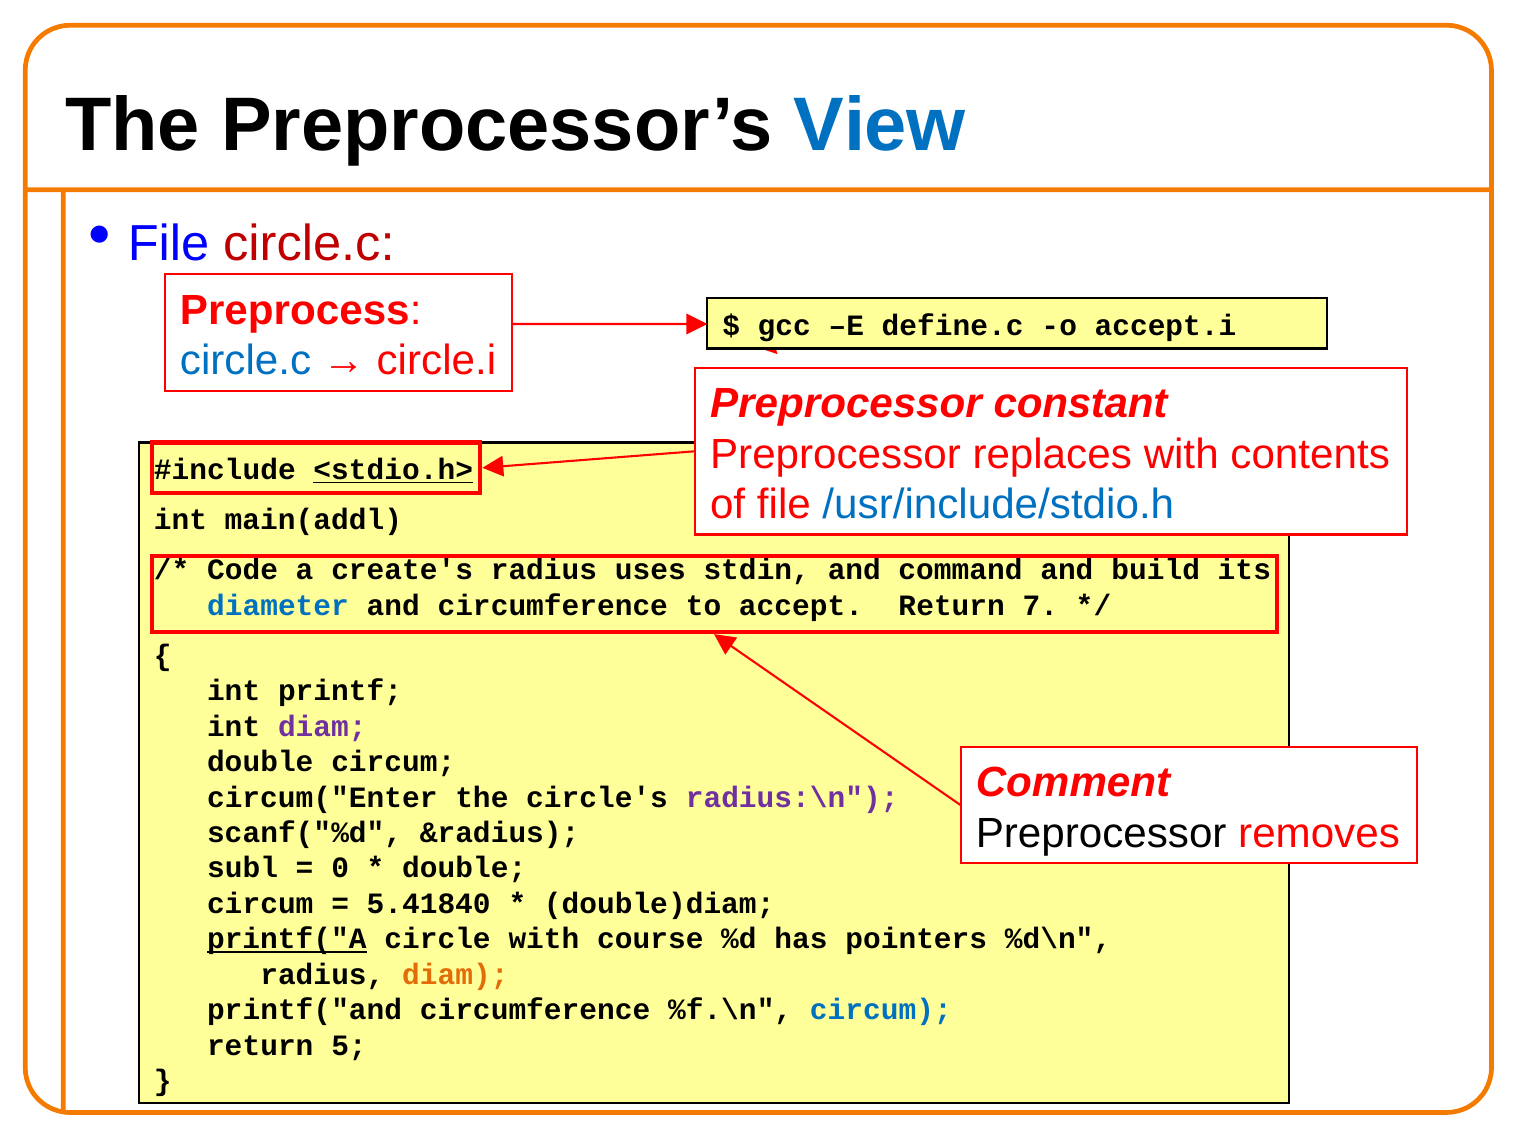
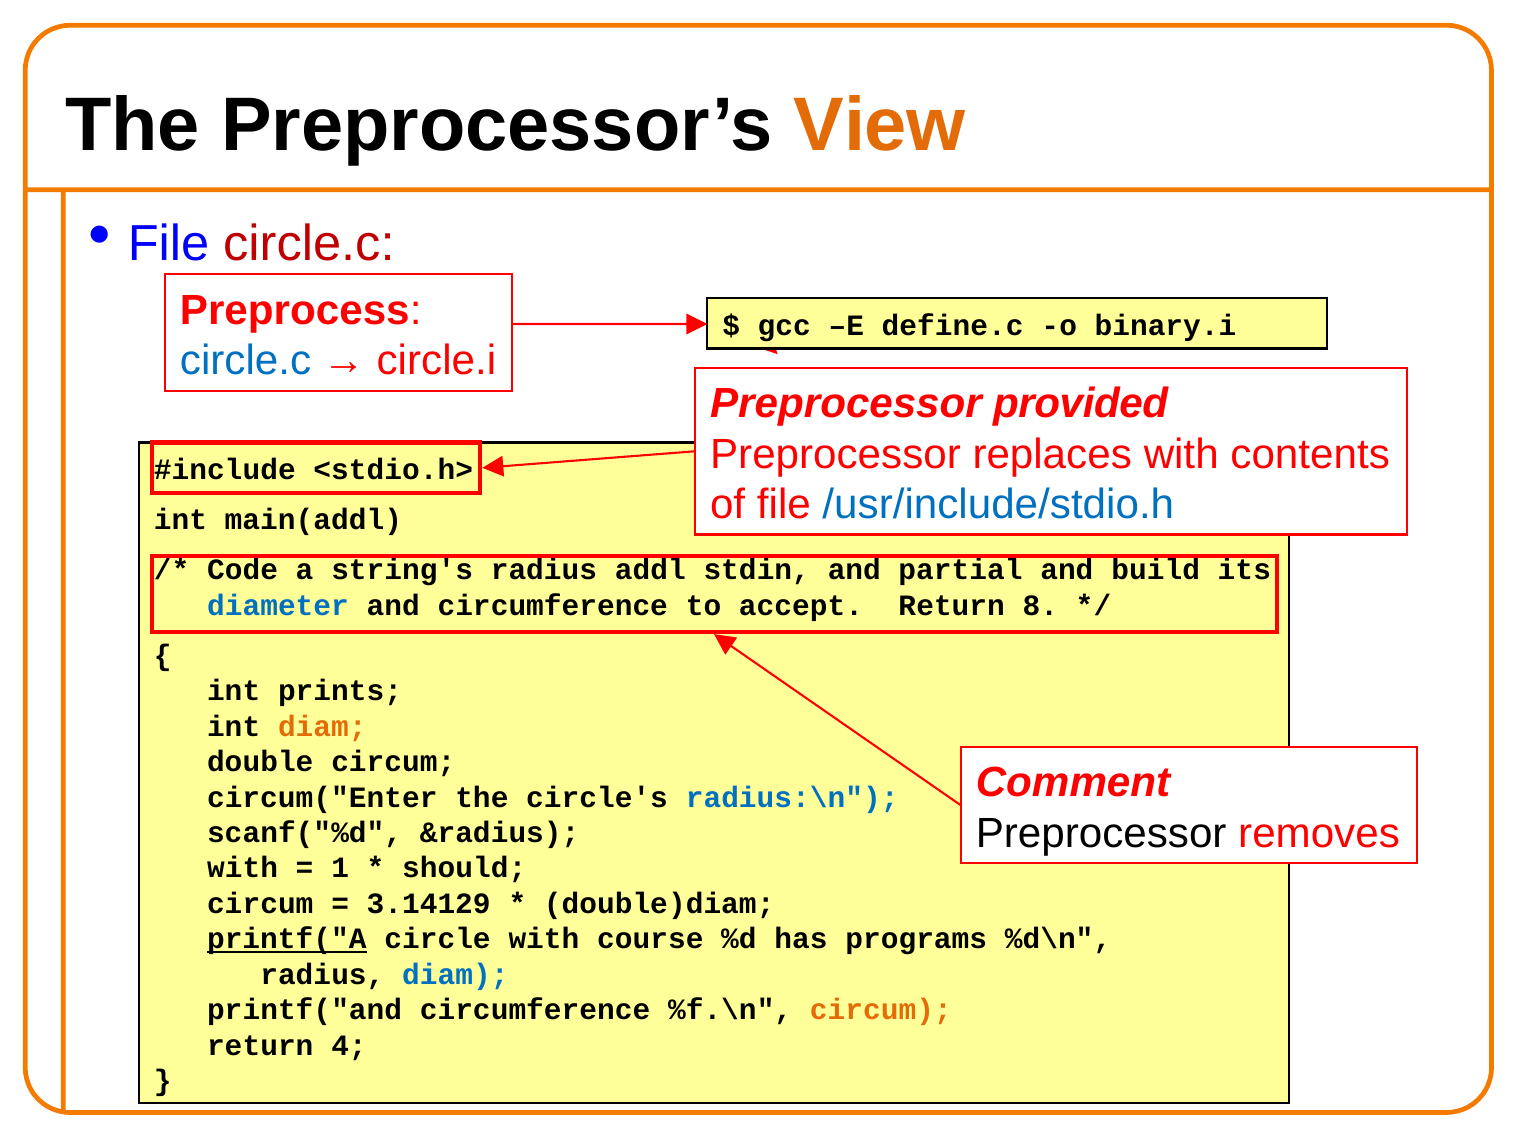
View colour: blue -> orange (880, 125)
accept.i: accept.i -> binary.i (1165, 325)
constant: constant -> provided (1081, 403)
<stdio.h> underline: present -> none (393, 470)
create's: create's -> string's (402, 570)
uses: uses -> addl (650, 570)
command: command -> partial (961, 570)
7: 7 -> 8 (1040, 605)
printf: printf -> prints (340, 691)
diam colour: purple -> orange (322, 726)
radius:\n colour: purple -> blue (792, 797)
subl: subl -> with (242, 868)
0: 0 -> 1 (340, 868)
double: double -> should (464, 868)
5.41840: 5.41840 -> 3.14129 (429, 903)
pointers: pointers -> programs (916, 939)
diam colour: orange -> blue (455, 974)
circum colour: blue -> orange (881, 1010)
5: 5 -> 4 (349, 1045)
